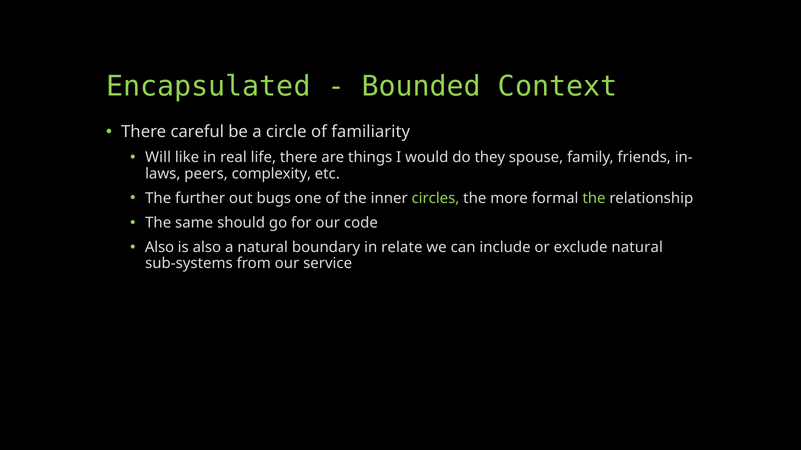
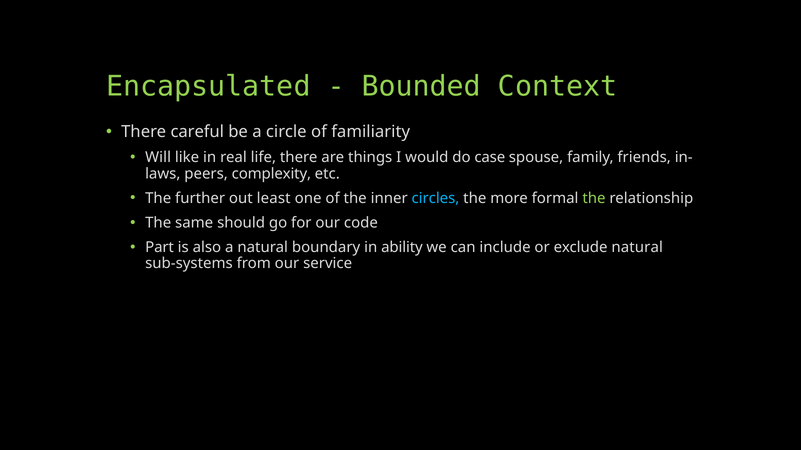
they: they -> case (490, 158)
bugs: bugs -> least (274, 198)
circles colour: light green -> light blue (435, 198)
Also: Also -> Part (160, 247)
relate: relate -> ability (402, 247)
